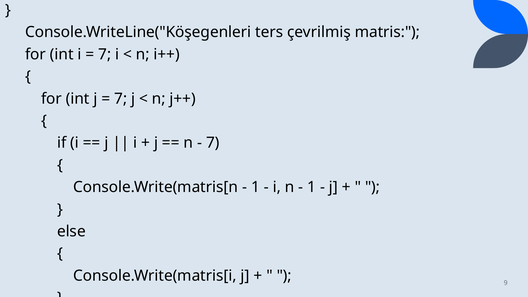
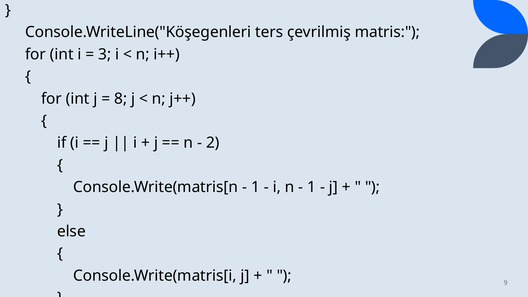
7: 7 -> 3 (105, 54)
7: 7 -> 8 (121, 99)
7: 7 -> 2 (213, 143)
